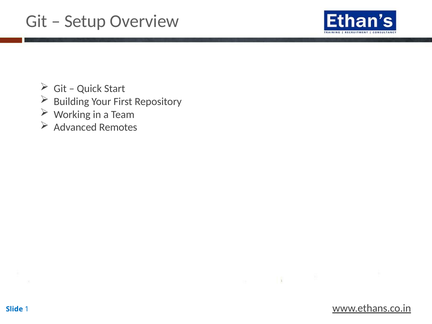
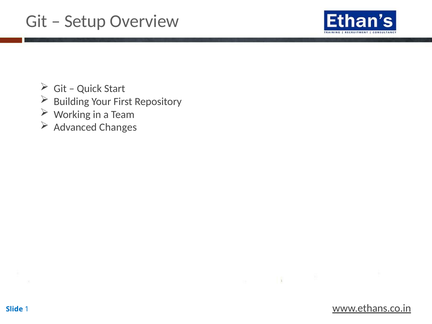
Remotes: Remotes -> Changes (118, 127)
